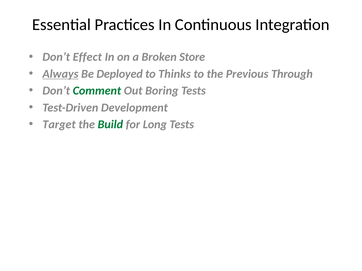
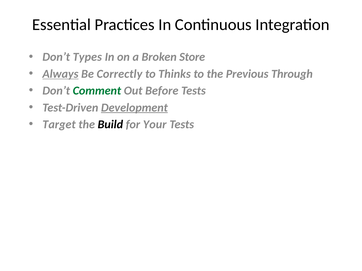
Effect: Effect -> Types (87, 57)
Deployed: Deployed -> Correctly (119, 74)
Boring: Boring -> Before (162, 91)
Development underline: none -> present (134, 108)
Build colour: green -> black (110, 125)
Long: Long -> Your (155, 125)
